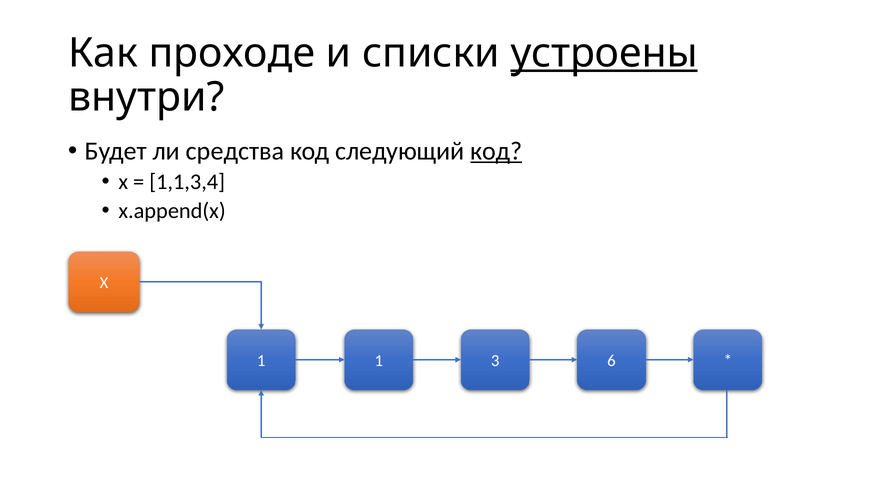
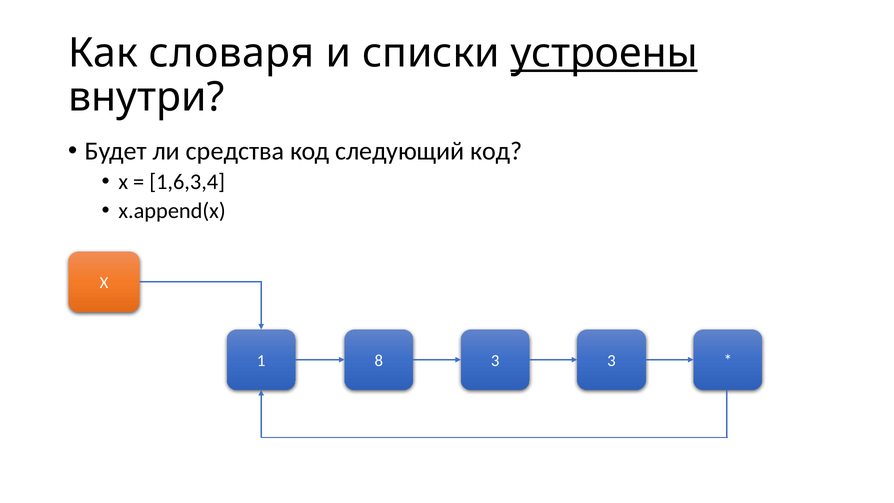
проходе: проходе -> словаря (232, 53)
код underline: present -> none (496, 151)
1,1,3,4: 1,1,3,4 -> 1,6,3,4 (187, 182)
1 1: 1 -> 8 (379, 361)
3 6: 6 -> 3 (611, 361)
